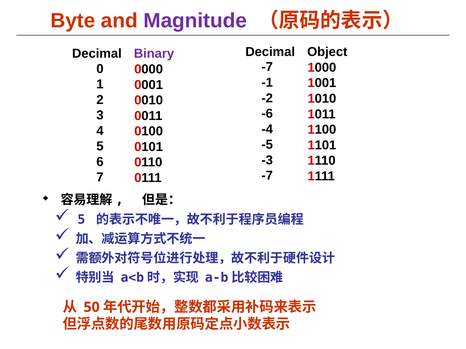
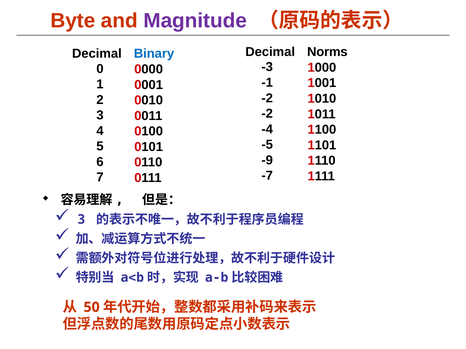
Object: Object -> Norms (327, 52)
Binary colour: purple -> blue (154, 54)
-7: -7 -> -3 (267, 67)
-6: -6 -> -2 (267, 114)
-3: -3 -> -9 (267, 160)
5: 5 -> 3 (81, 220)
